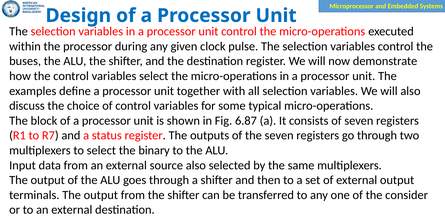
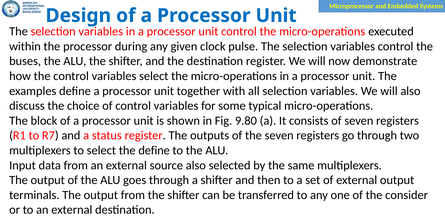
6.87: 6.87 -> 9.80 (246, 120)
the binary: binary -> define (154, 150)
